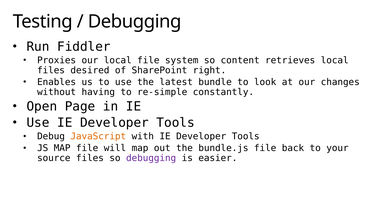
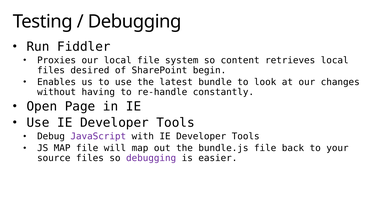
right: right -> begin (210, 70)
re-simple: re-simple -> re-handle (162, 92)
JavaScript colour: orange -> purple (98, 136)
